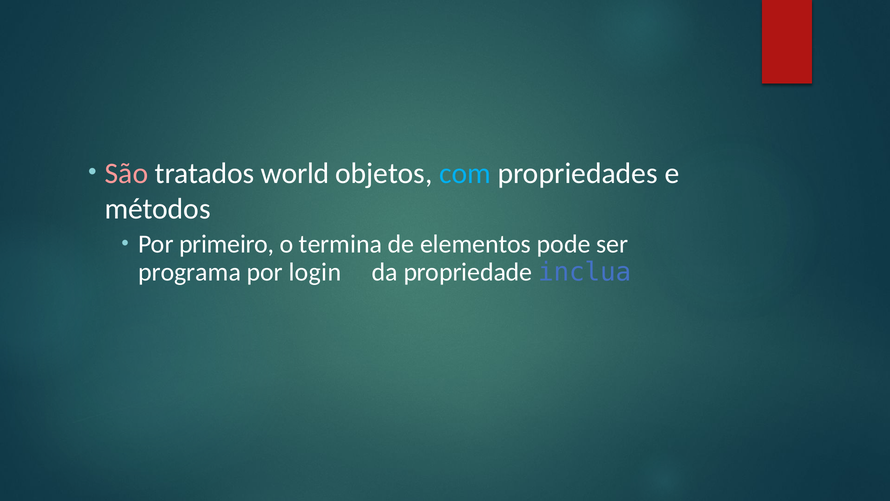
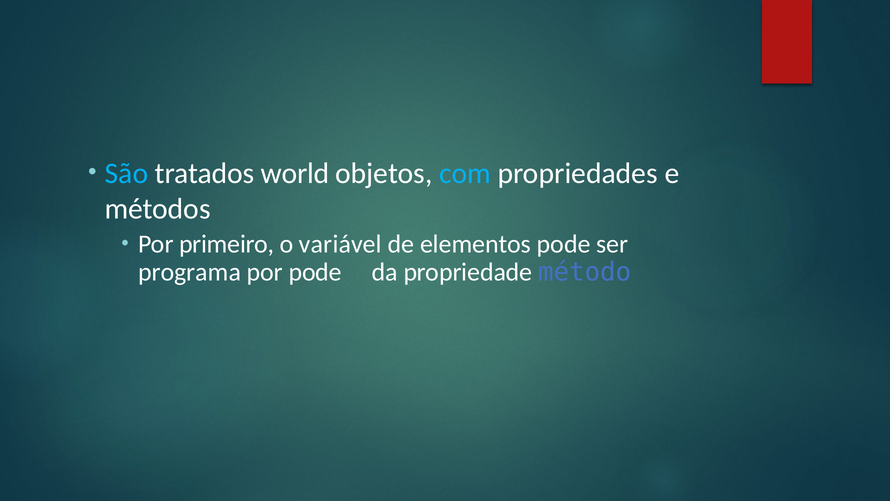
São colour: pink -> light blue (127, 173)
termina: termina -> variável (340, 244)
por login: login -> pode (315, 272)
inclua: inclua -> método (585, 272)
